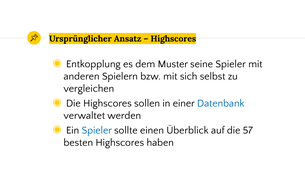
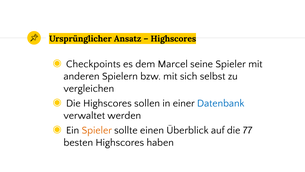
Entkopplung: Entkopplung -> Checkpoints (93, 64)
Muster: Muster -> Marcel (173, 64)
Spieler colour: blue -> orange (97, 130)
57: 57 -> 77 (248, 130)
